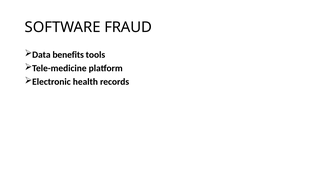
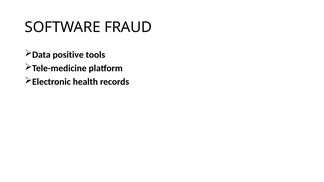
benefits: benefits -> positive (68, 55)
